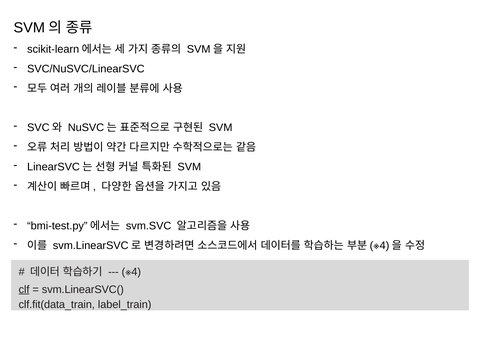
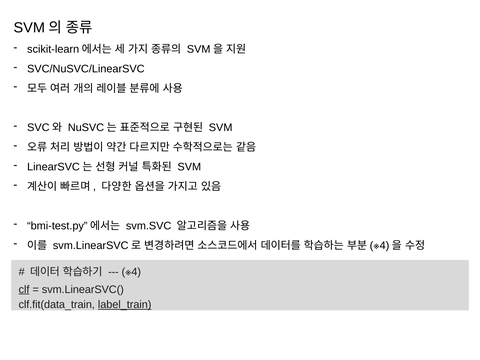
label_train underline: none -> present (125, 305)
